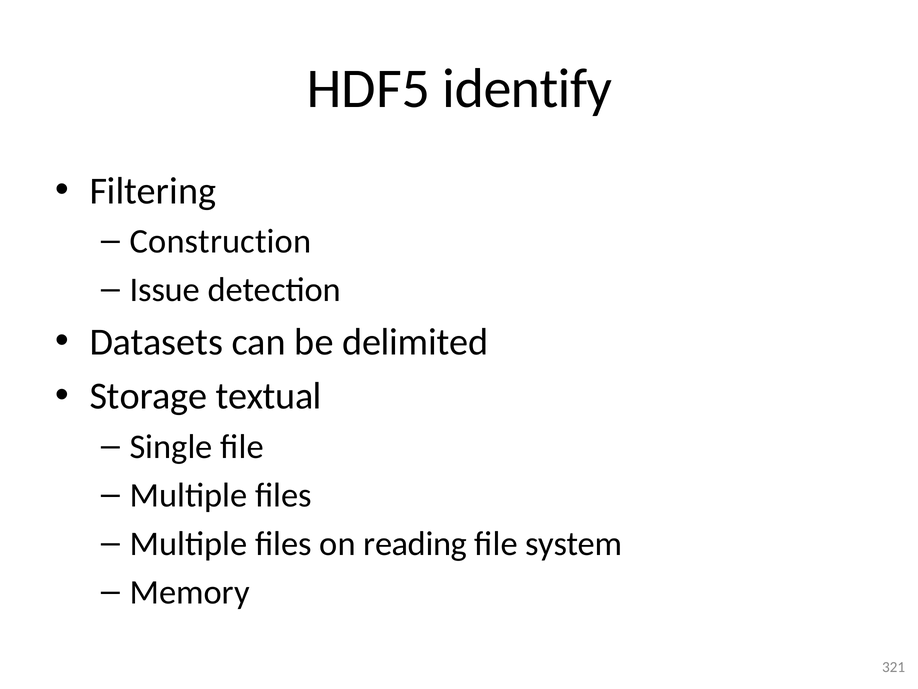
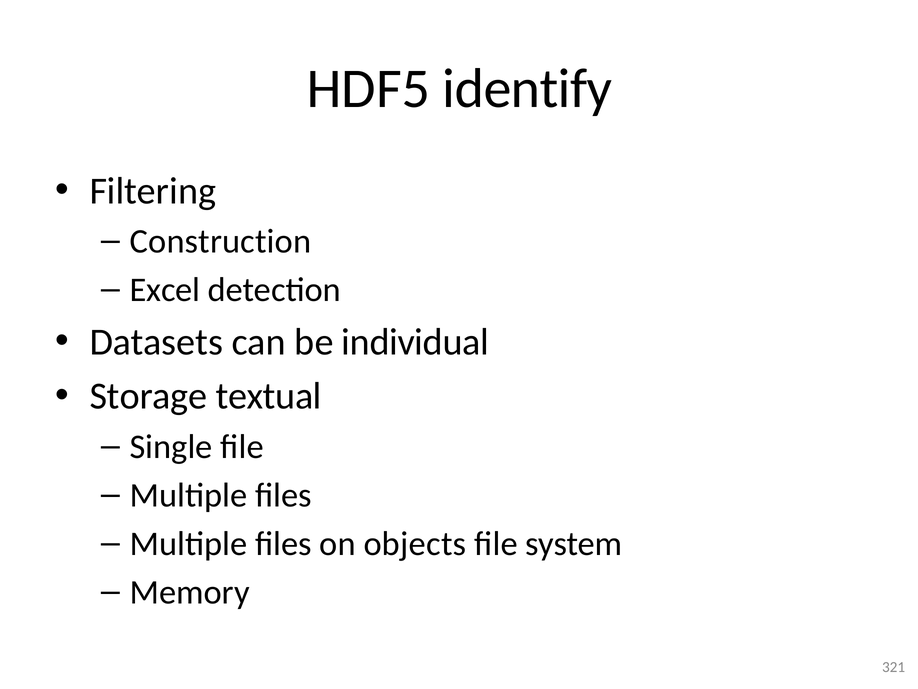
Issue: Issue -> Excel (165, 290)
delimited: delimited -> individual (415, 342)
reading: reading -> objects (415, 544)
